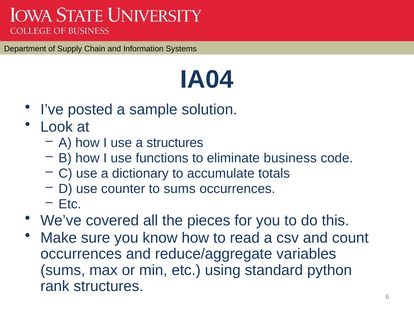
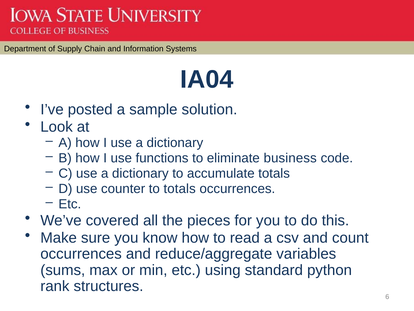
I use a structures: structures -> dictionary (175, 143)
to sums: sums -> totals (180, 188)
